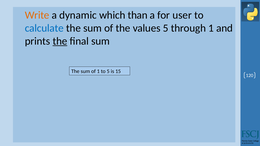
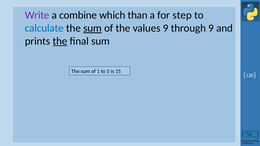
Write colour: orange -> purple (37, 15)
dynamic: dynamic -> combine (78, 15)
user: user -> step (182, 15)
sum underline: none -> present (93, 28)
values 5: 5 -> 9 (166, 28)
through 1: 1 -> 9 (211, 28)
